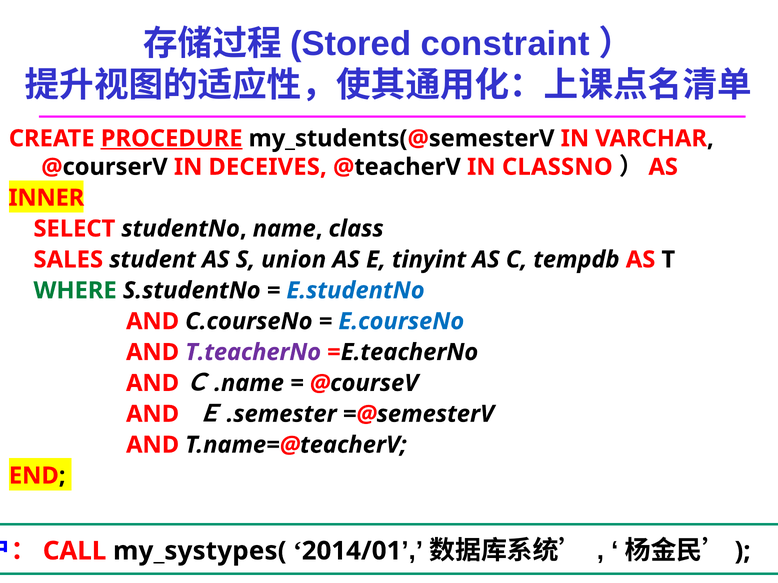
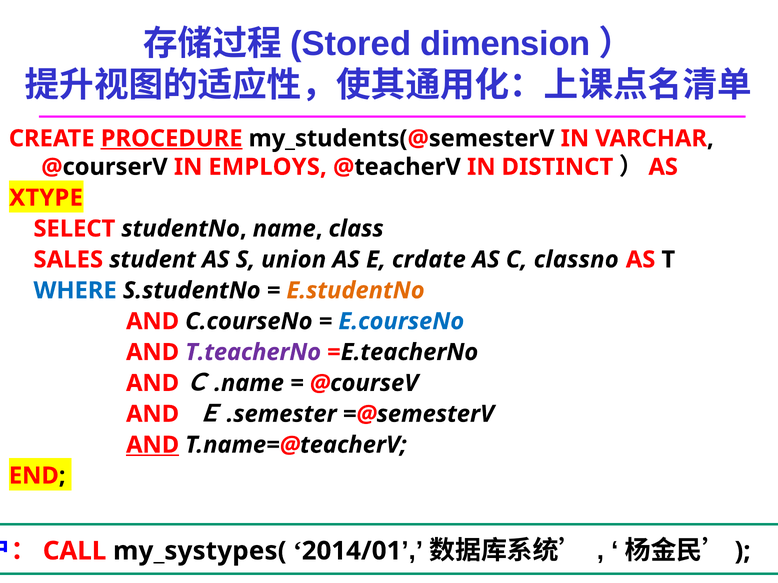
constraint: constraint -> dimension (505, 44)
DECEIVES: DECEIVES -> EMPLOYS (268, 167)
CLASSNO: CLASSNO -> DISTINCT (557, 167)
INNER: INNER -> XTYPE (46, 198)
tinyint: tinyint -> crdate (429, 260)
tempdb: tempdb -> classno (576, 260)
WHERE colour: green -> blue (75, 291)
E.studentNo colour: blue -> orange (356, 291)
AND underline: none -> present (153, 445)
